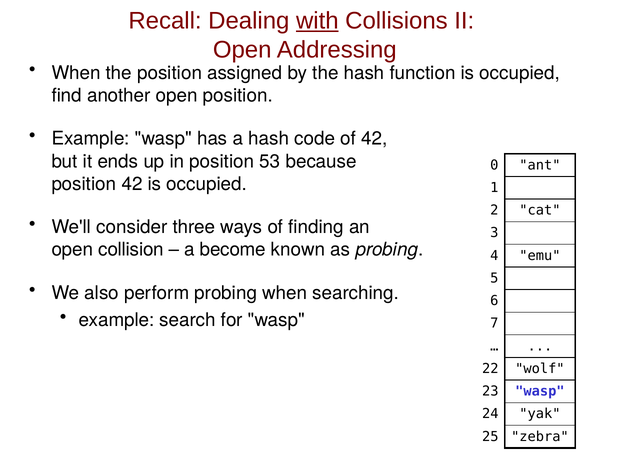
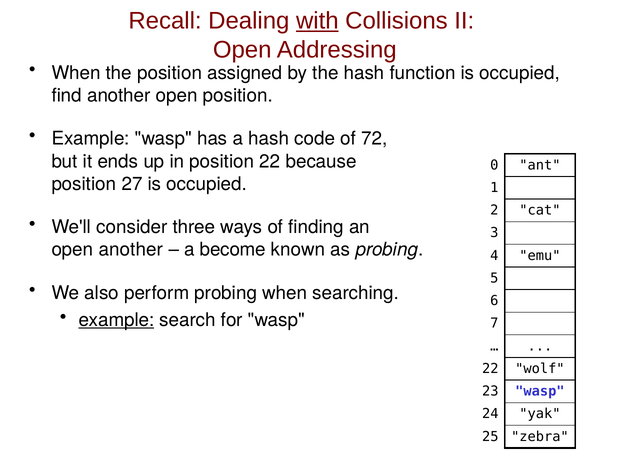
of 42: 42 -> 72 (374, 139)
position 53: 53 -> 22 (270, 161)
position 42: 42 -> 27 (132, 184)
open collision: collision -> another (131, 250)
example underline: none -> present (116, 320)
